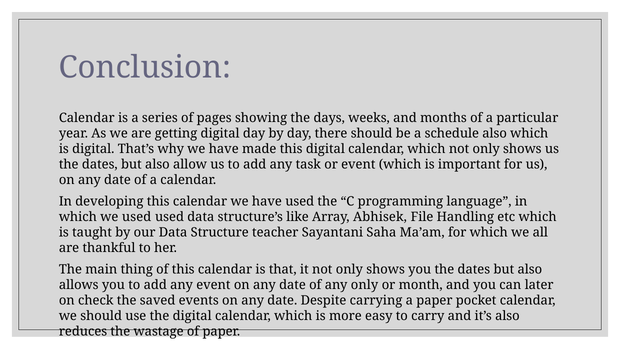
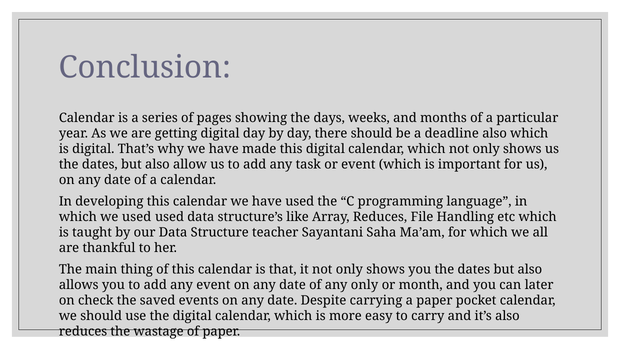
schedule: schedule -> deadline (452, 133)
Array Abhisek: Abhisek -> Reduces (380, 217)
